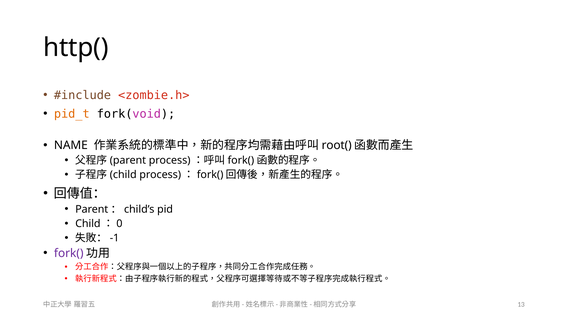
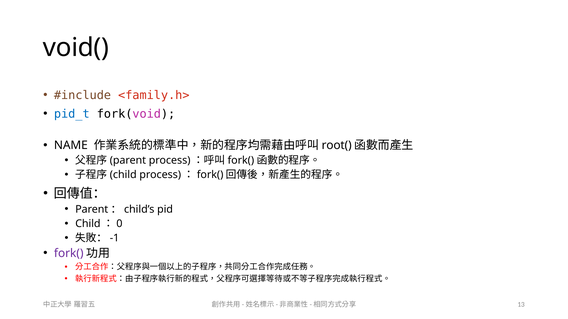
http(: http( -> void( (76, 48)
<zombie.h>: <zombie.h> -> <family.h> (154, 95)
pid_t colour: orange -> blue (72, 114)
